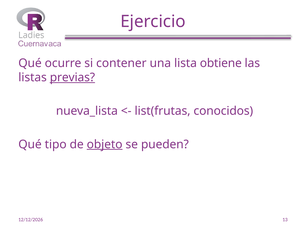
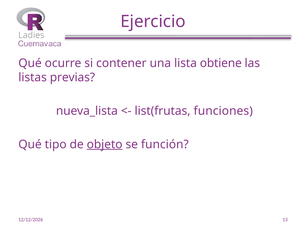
previas underline: present -> none (72, 77)
conocidos: conocidos -> funciones (223, 111)
pueden: pueden -> función (165, 144)
